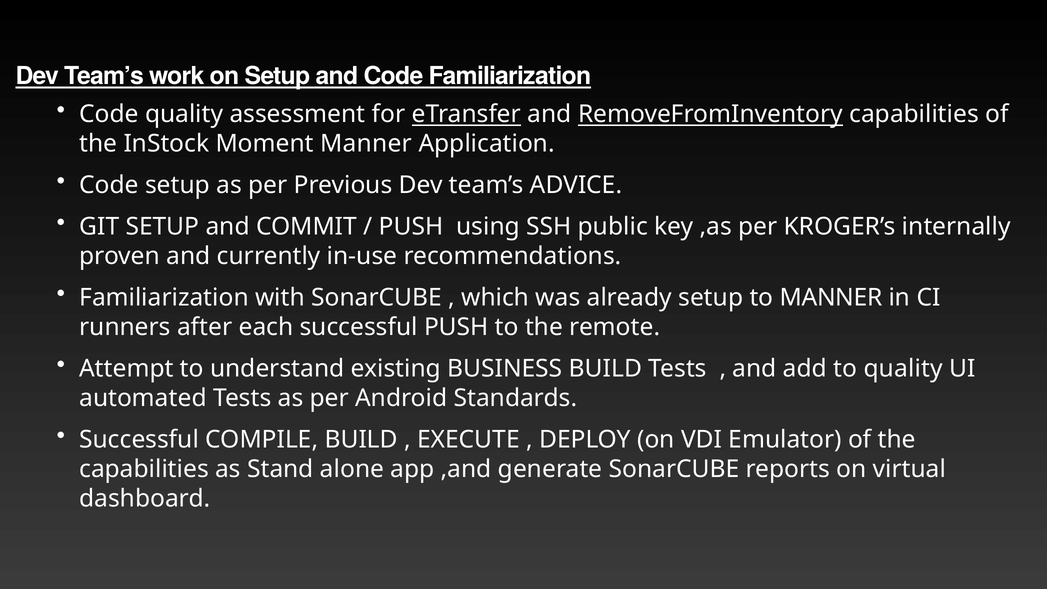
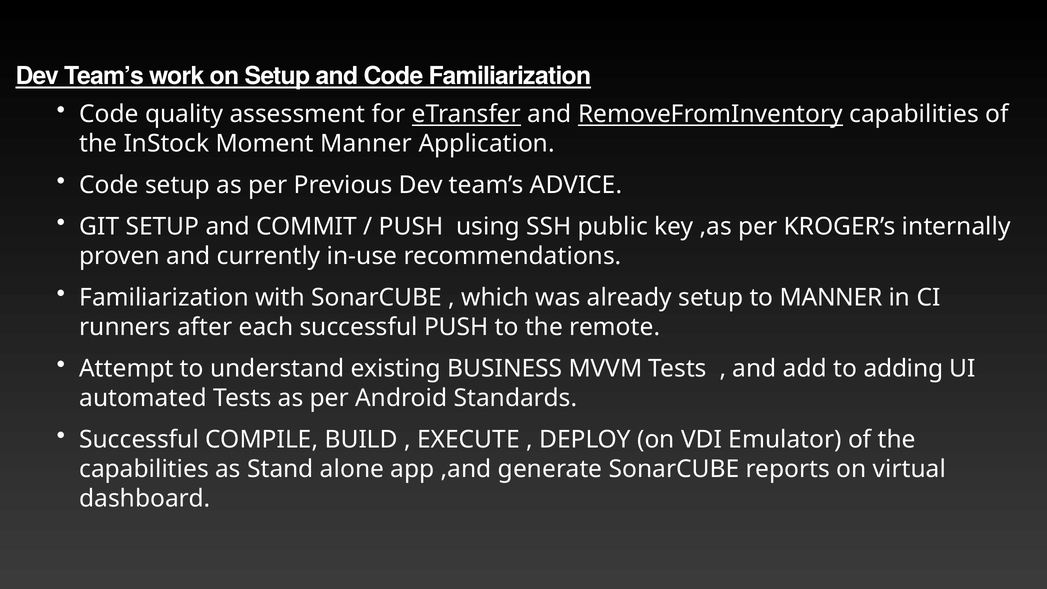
BUSINESS BUILD: BUILD -> MVVM (606, 369)
to quality: quality -> adding (903, 369)
